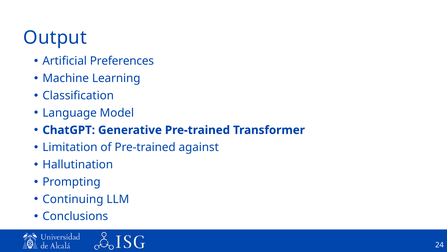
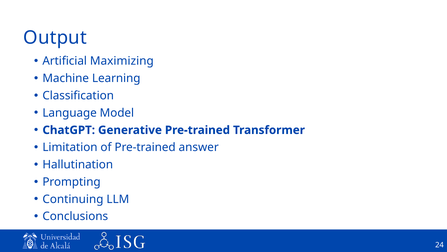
Preferences: Preferences -> Maximizing (122, 61)
against: against -> answer (199, 147)
